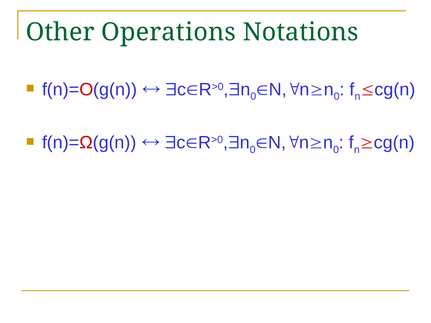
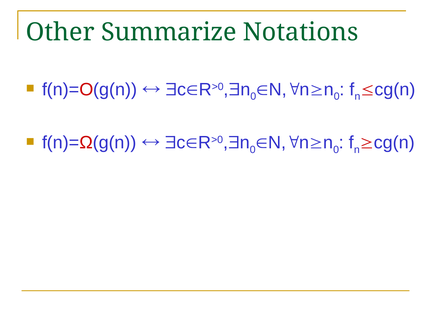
Operations: Operations -> Summarize (169, 32)
